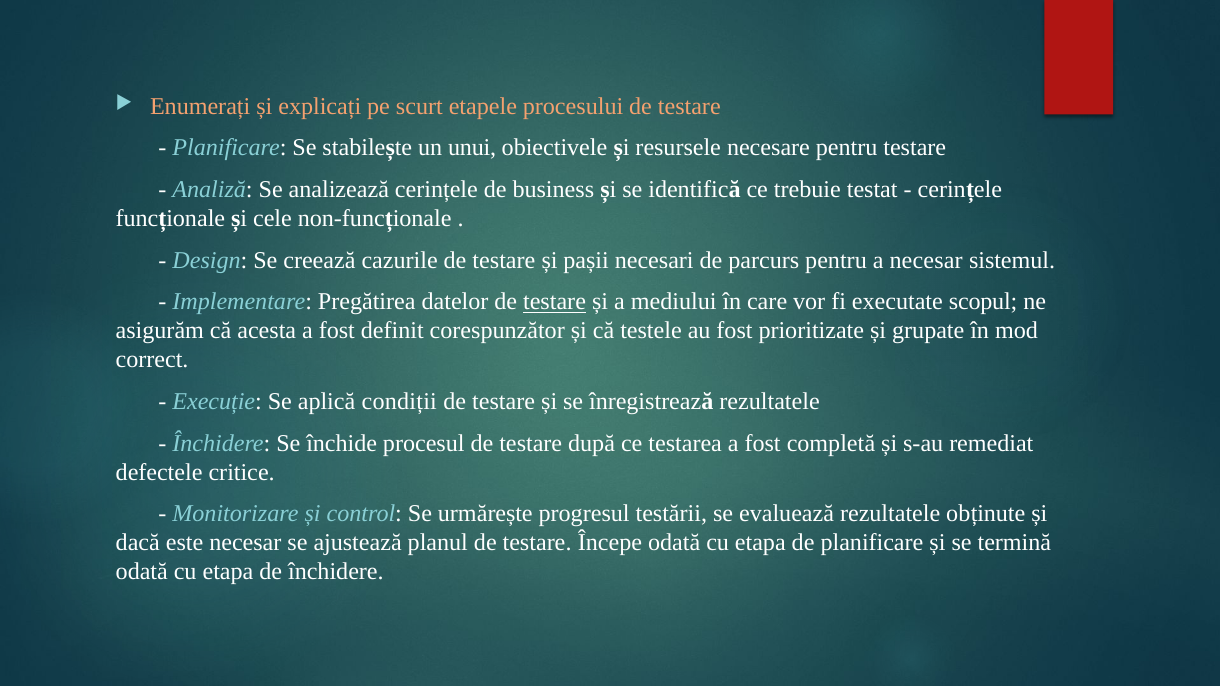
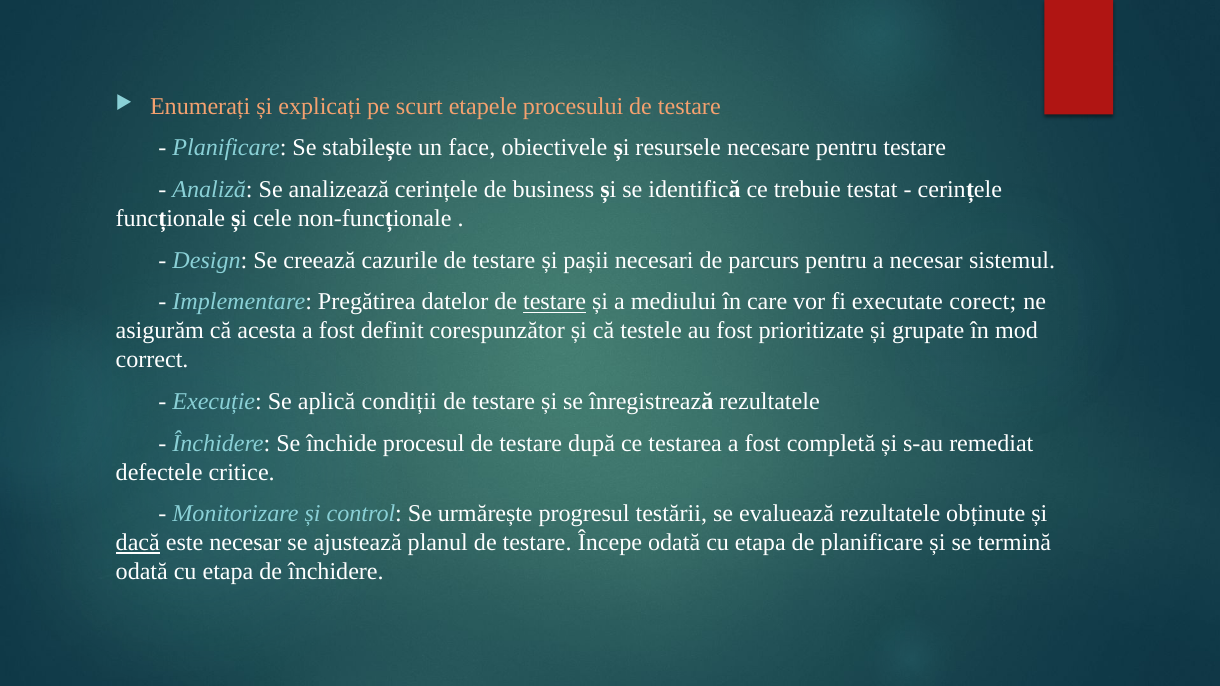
unui: unui -> face (472, 148)
scopul: scopul -> corect (983, 302)
dacă underline: none -> present (138, 543)
